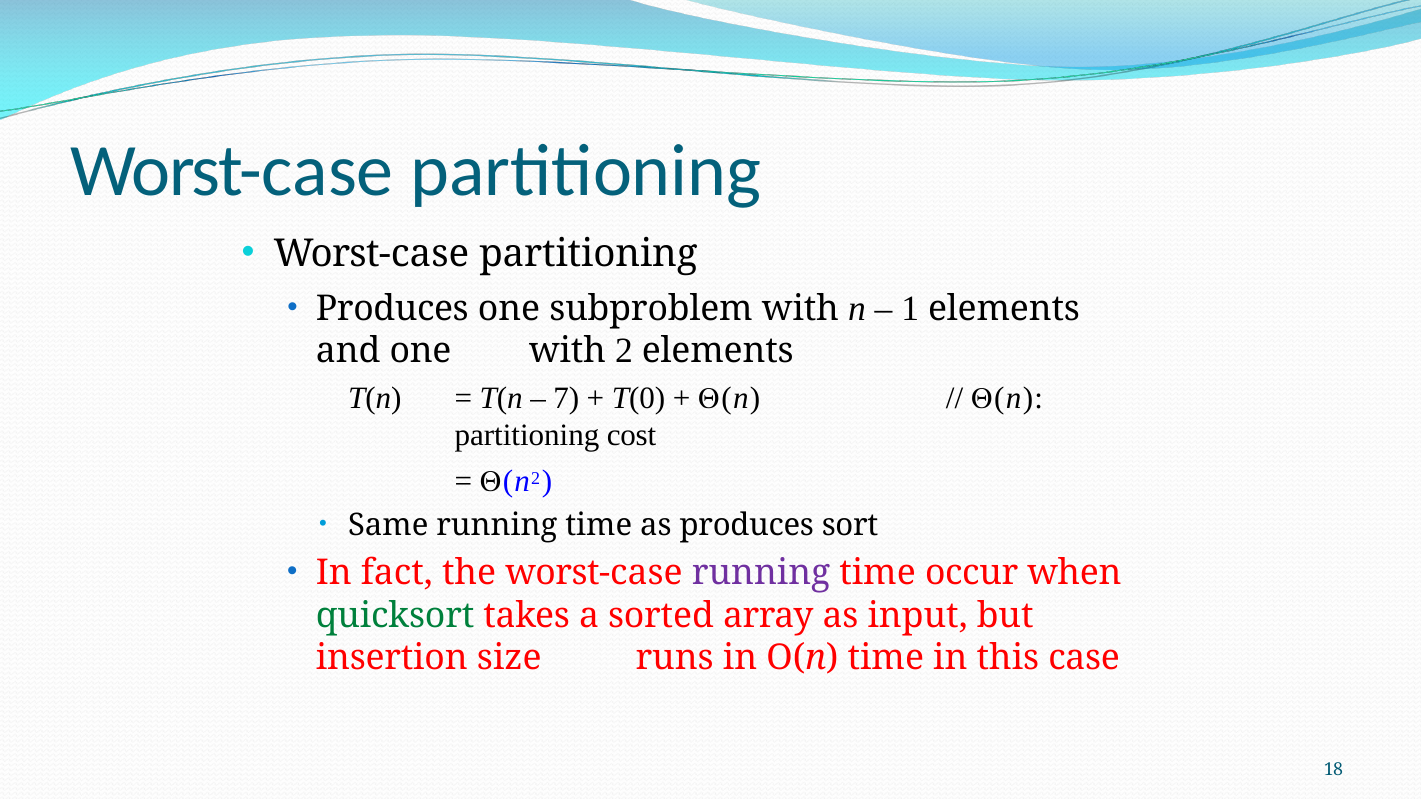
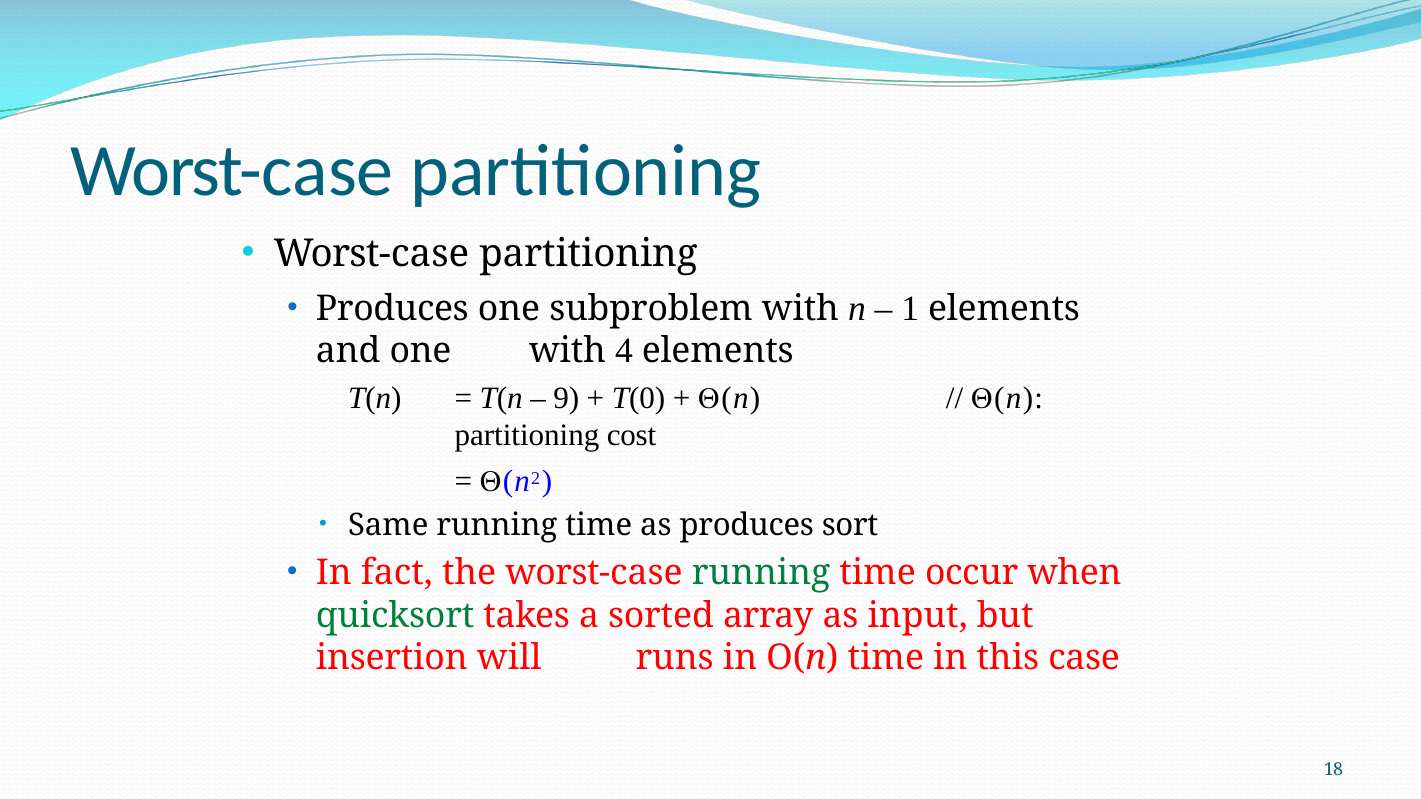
with 2: 2 -> 4 (624, 351)
7: 7 -> 9 (566, 398)
running colour: purple -> green (761, 573)
size: size -> will (509, 658)
